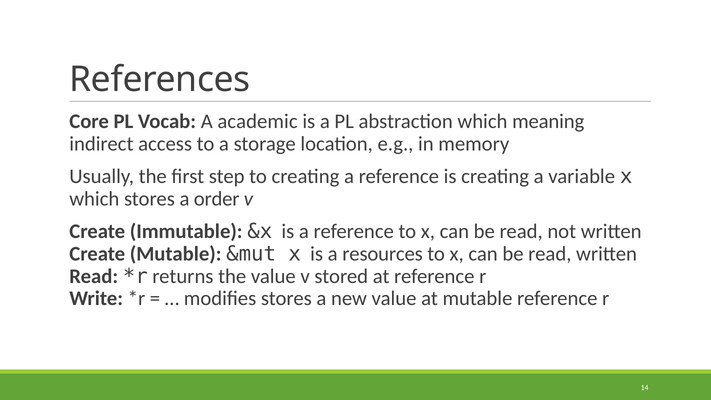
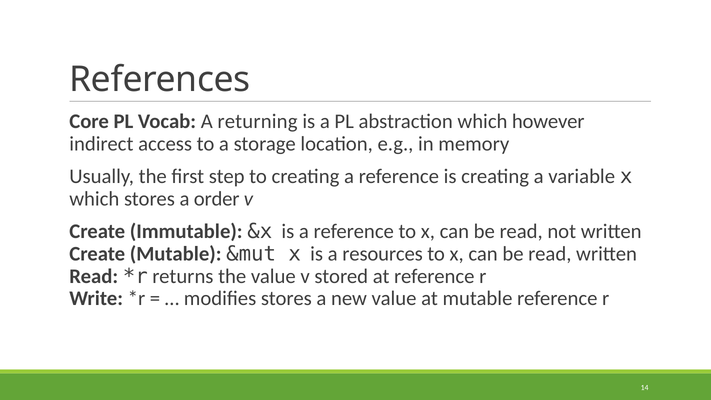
academic: academic -> returning (257, 121)
meaning: meaning -> however (548, 121)
